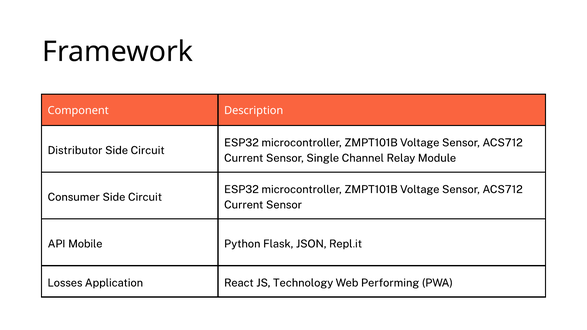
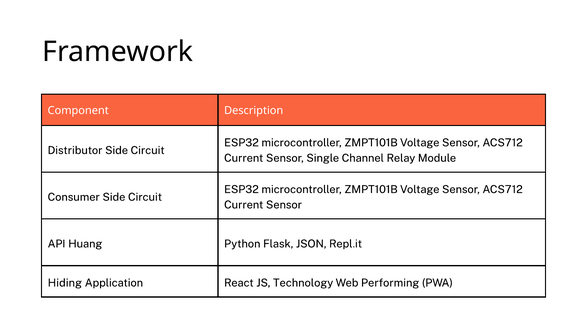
Mobile: Mobile -> Huang (85, 244)
Losses: Losses -> Hiding (65, 283)
